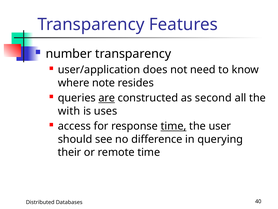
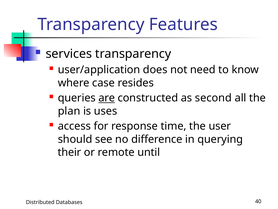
number: number -> services (69, 54)
note: note -> case (103, 83)
with: with -> plan (69, 111)
time underline: present -> none (174, 126)
remote time: time -> until (149, 152)
